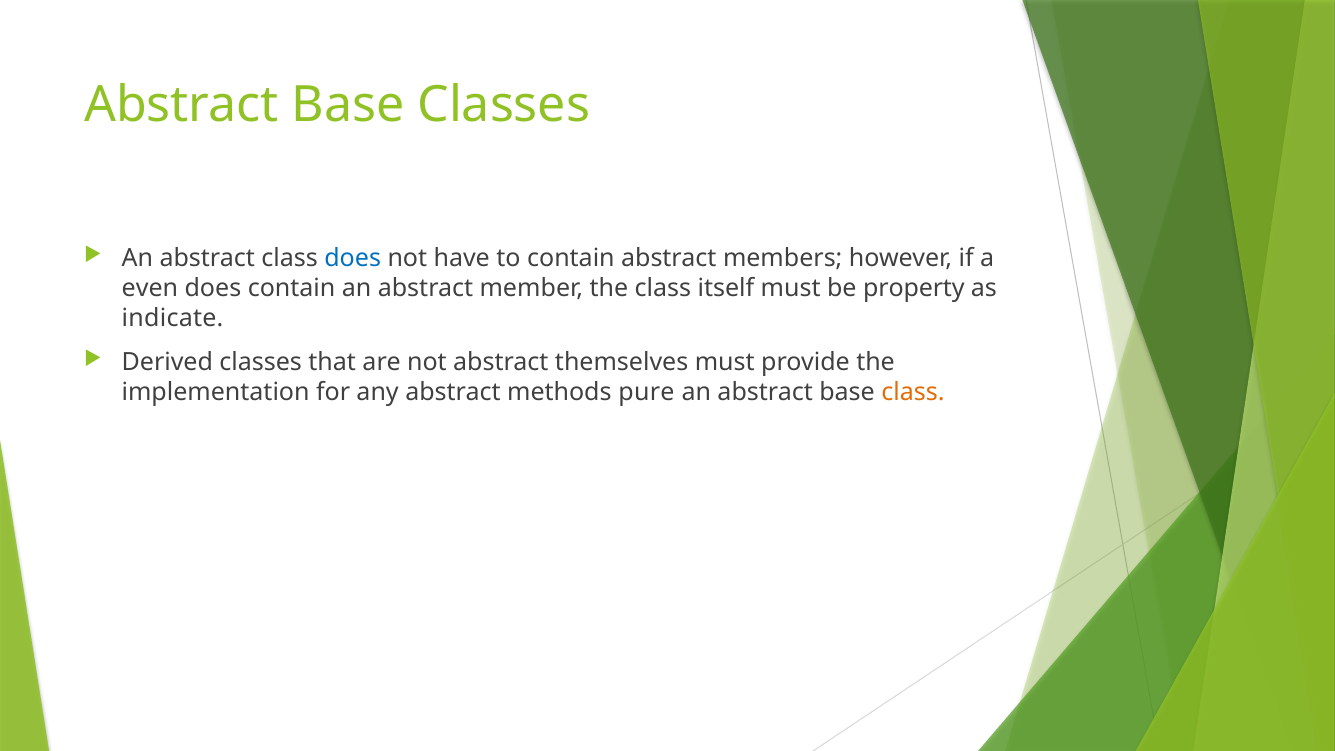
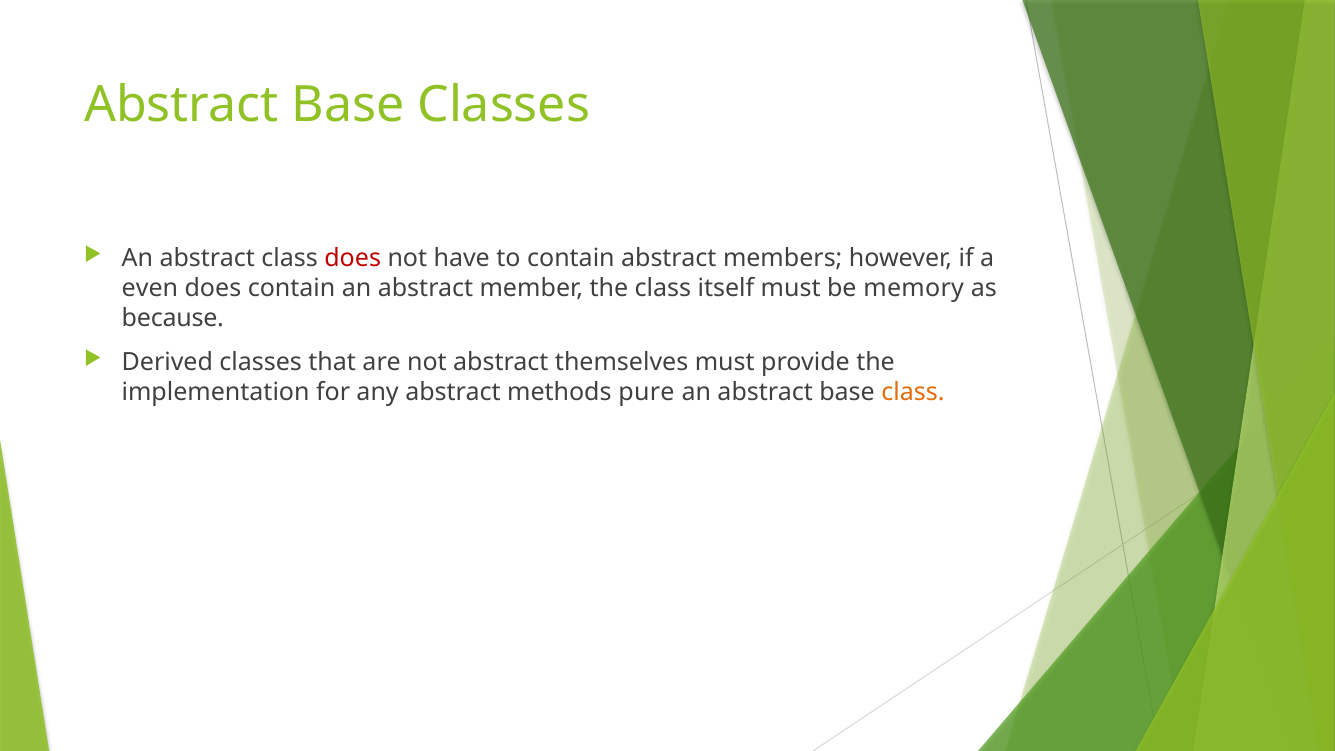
does colour: blue -> red (353, 258)
property: property -> memory (914, 288)
indicate: indicate -> because (173, 318)
